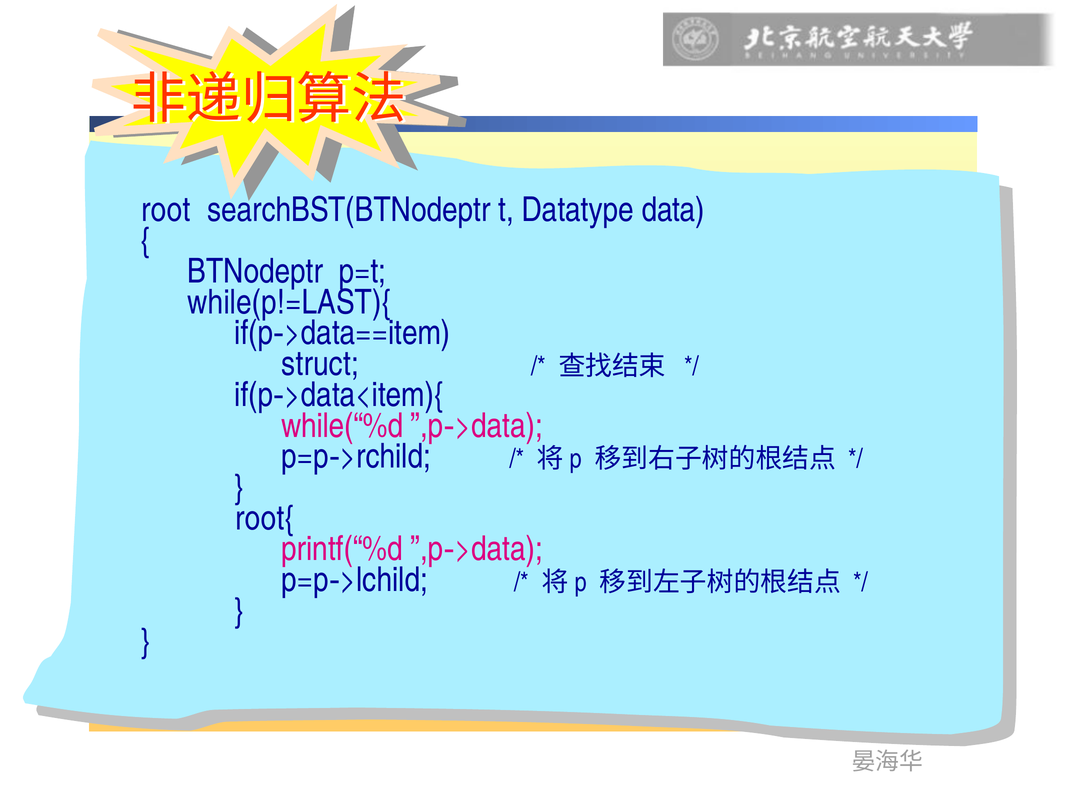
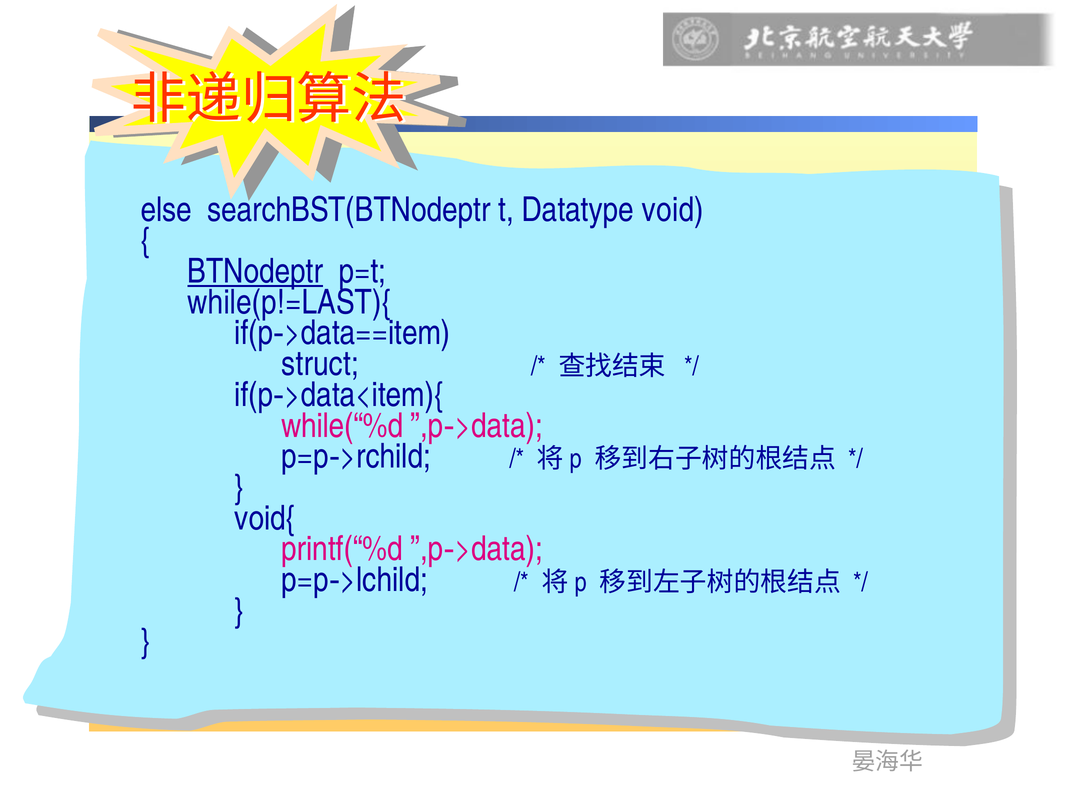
root: root -> else (166, 210)
data: data -> void (673, 210)
BTNodeptr underline: none -> present (255, 271)
root{: root{ -> void{ (265, 518)
